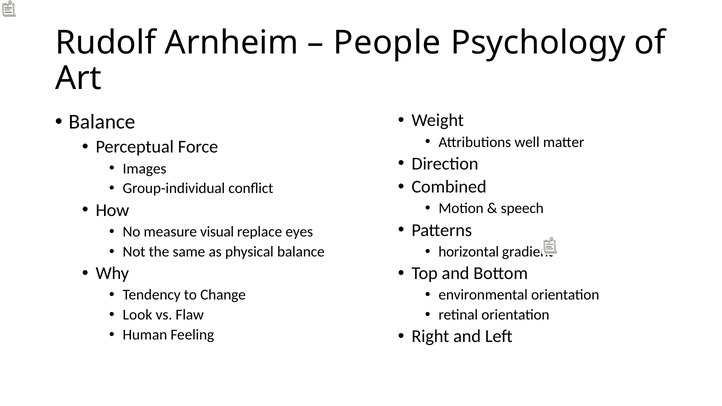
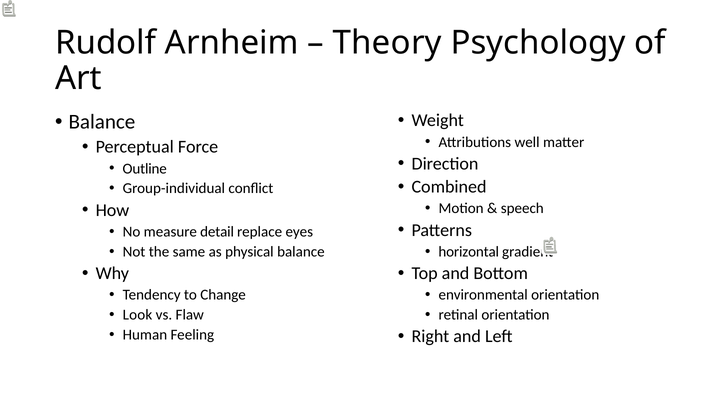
People: People -> Theory (387, 43)
Images: Images -> Outline (145, 169)
visual: visual -> detail (217, 232)
